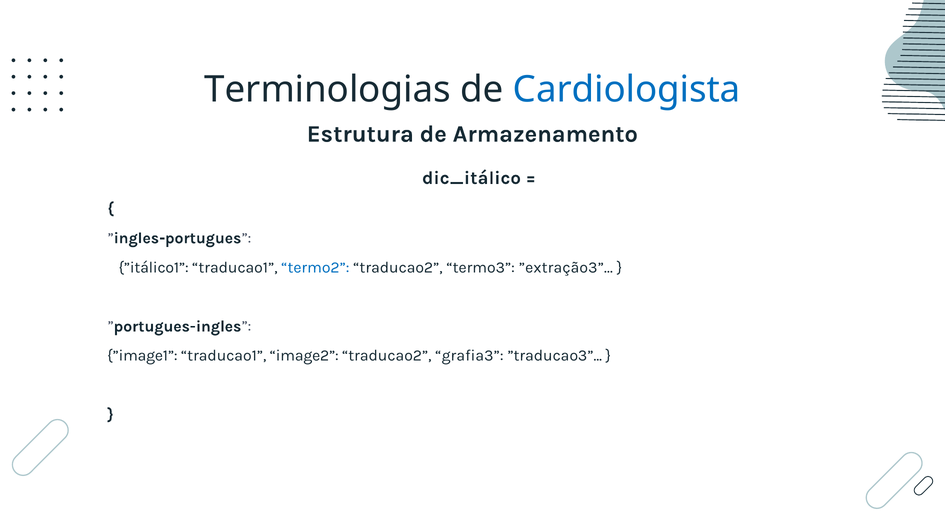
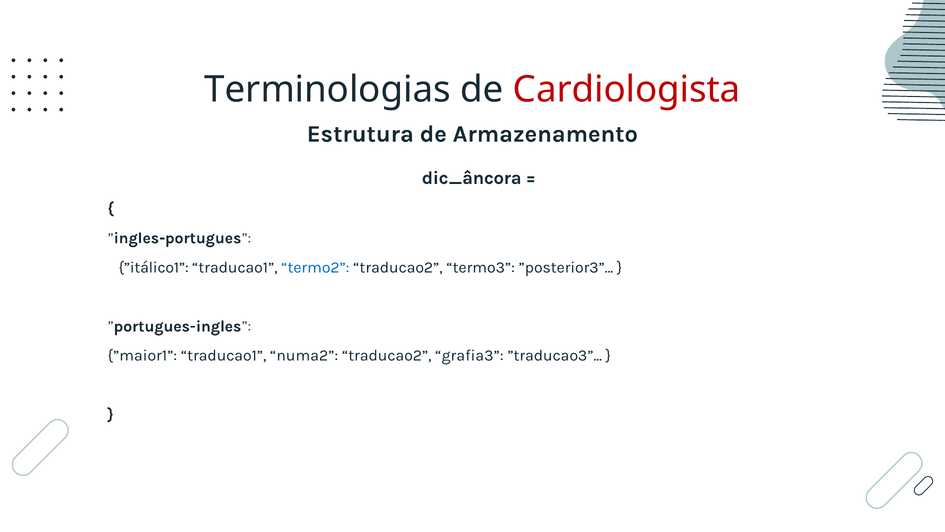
Cardiologista colour: blue -> red (627, 89)
dic_itálico: dic_itálico -> dic_âncora (472, 178)
”extração3: ”extração3 -> ”posterior3 (566, 267)
”image1: ”image1 -> ”maior1 (142, 355)
image2: image2 -> numa2 (304, 355)
